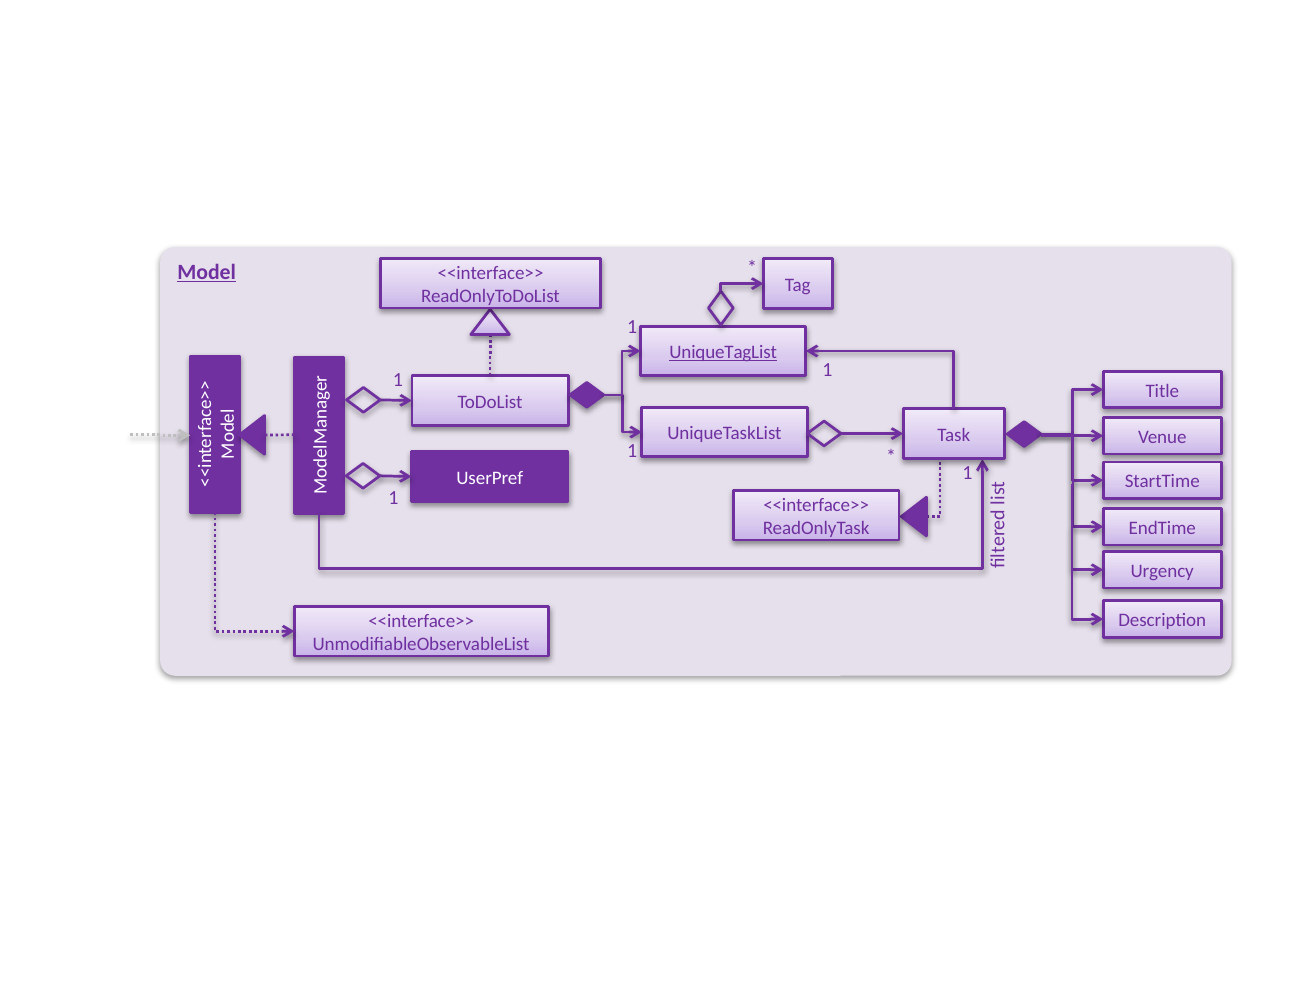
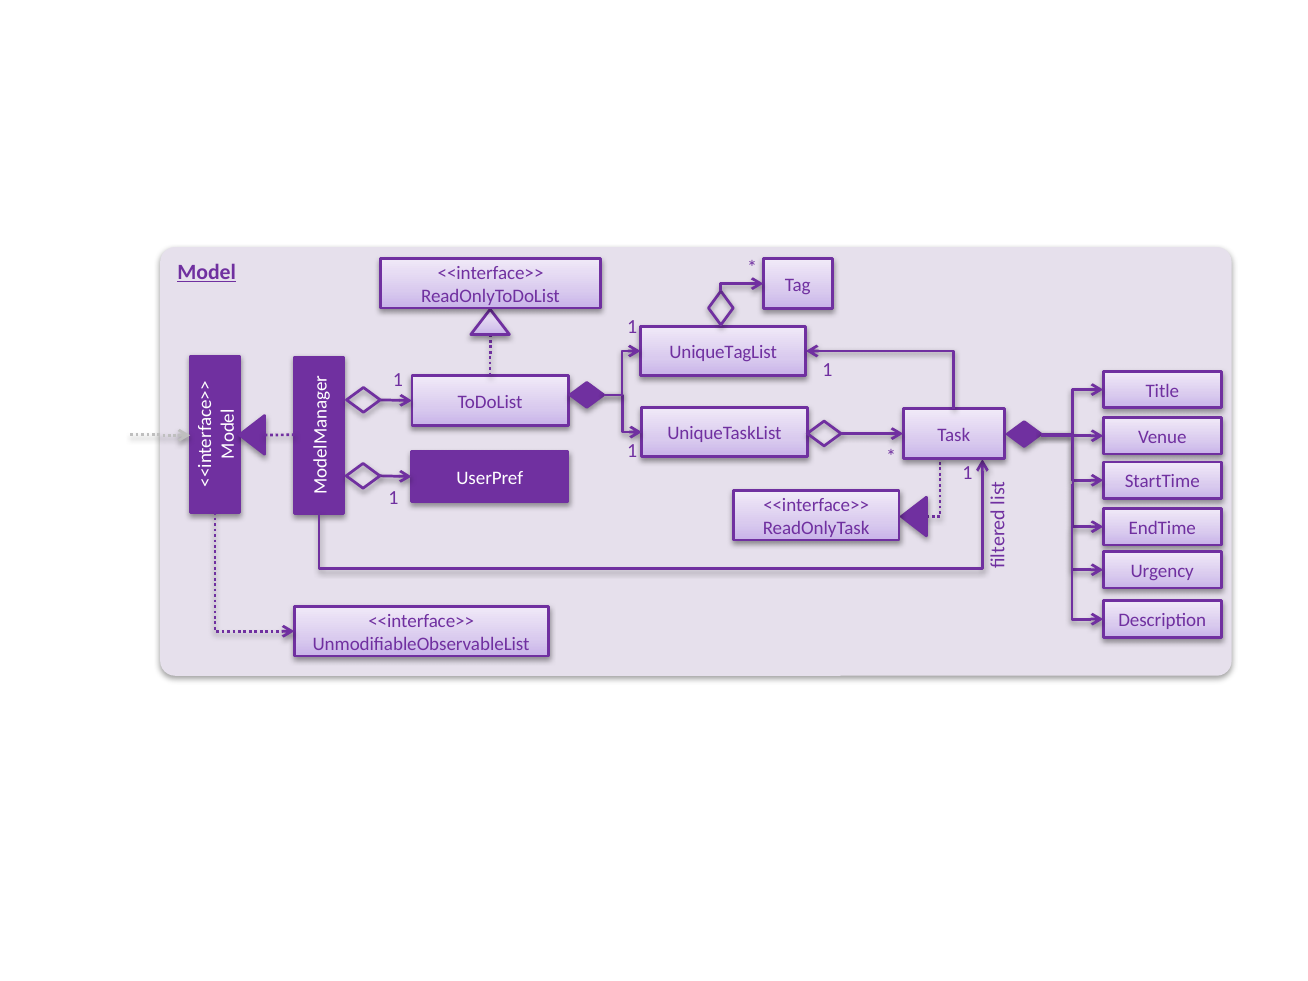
UniqueTagList underline: present -> none (723, 352)
